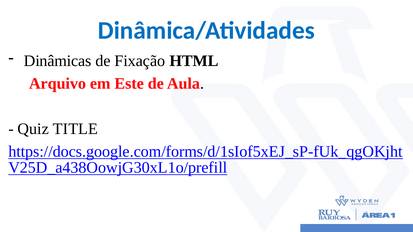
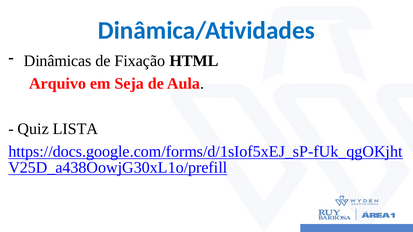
Este: Este -> Seja (129, 84)
TITLE: TITLE -> LISTA (76, 129)
